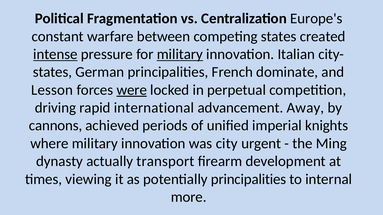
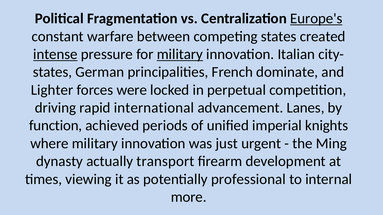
Europe's underline: none -> present (316, 19)
Lesson: Lesson -> Lighter (52, 90)
were underline: present -> none (132, 90)
Away: Away -> Lanes (306, 108)
cannons: cannons -> function (56, 126)
city: city -> just (227, 144)
potentially principalities: principalities -> professional (248, 179)
